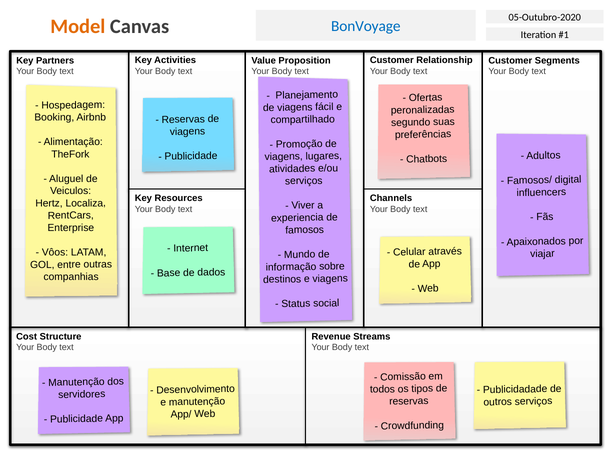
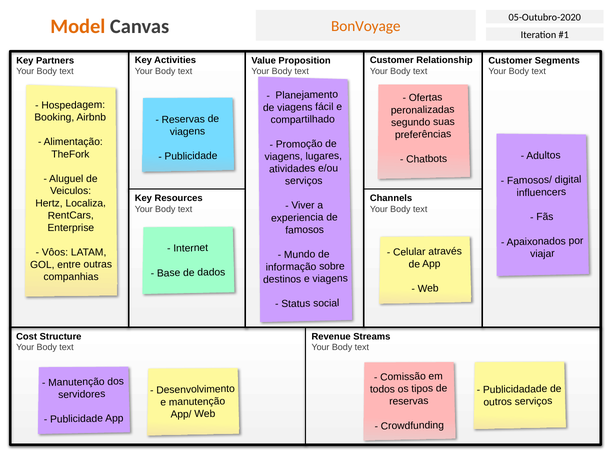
BonVoyage colour: blue -> orange (366, 26)
